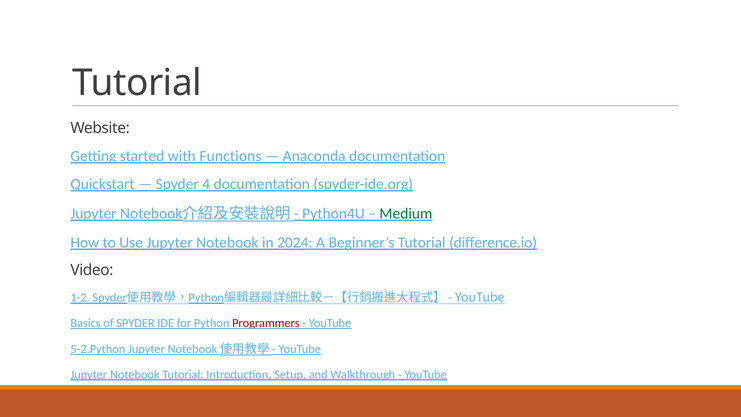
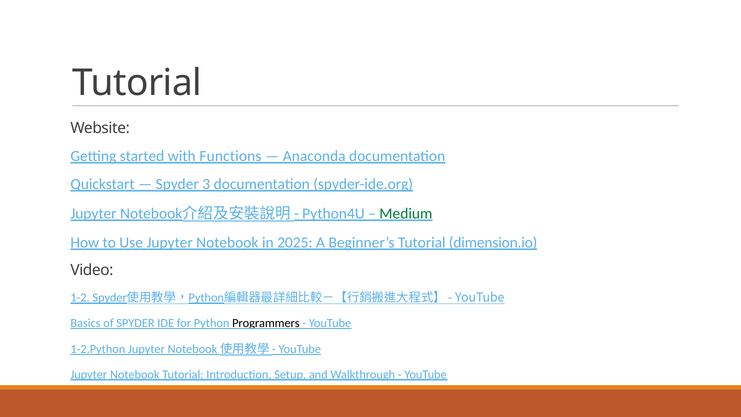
4: 4 -> 3 (206, 184)
2024: 2024 -> 2025 (295, 243)
difference.io: difference.io -> dimension.io (493, 243)
Programmers colour: red -> black (266, 323)
5-2.Python: 5-2.Python -> 1-2.Python (98, 349)
